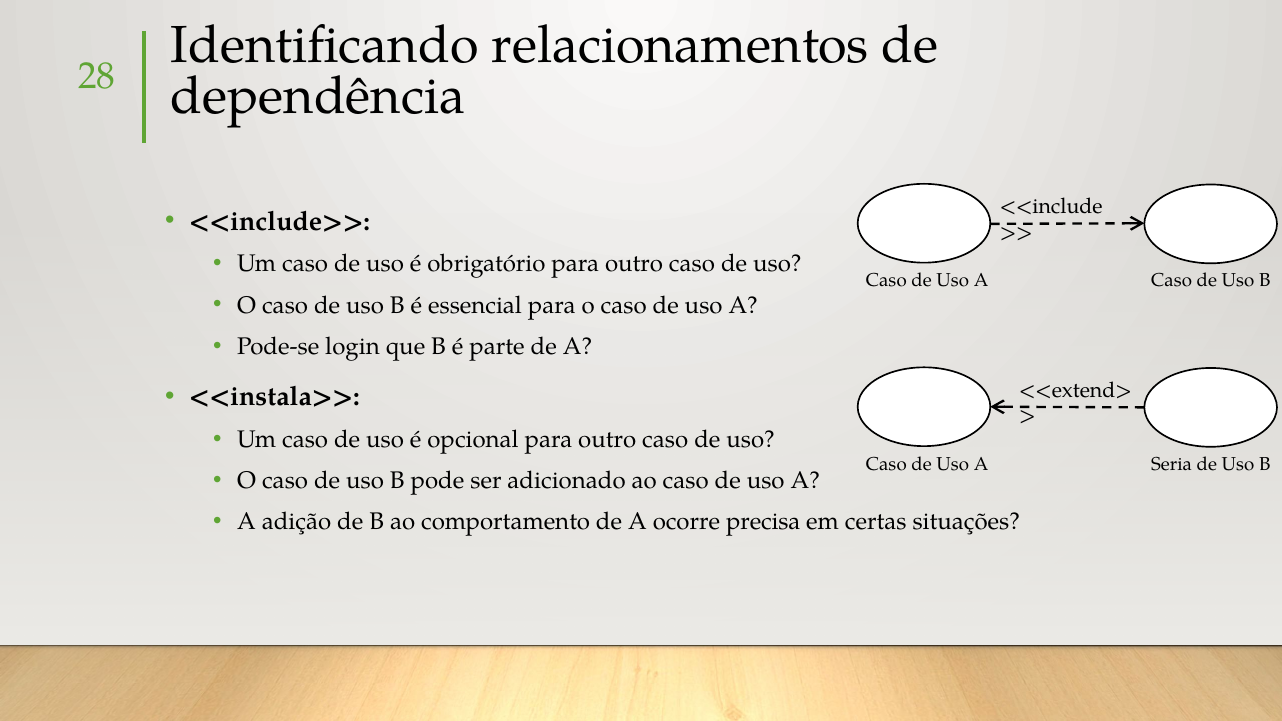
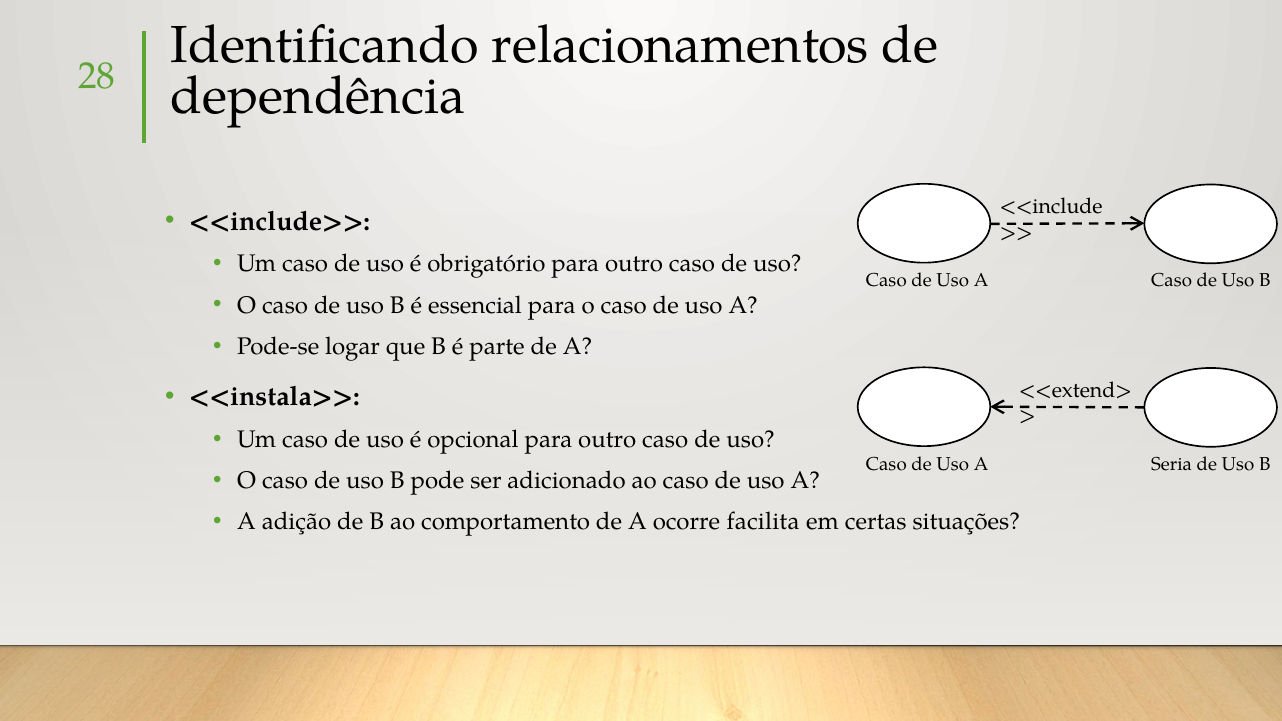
login: login -> logar (353, 346)
precisa: precisa -> facilita (763, 522)
